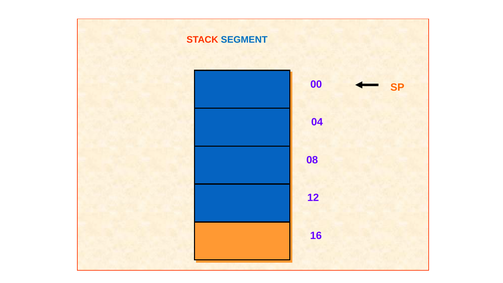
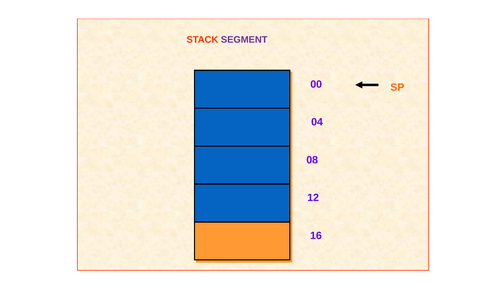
SEGMENT colour: blue -> purple (244, 40)
